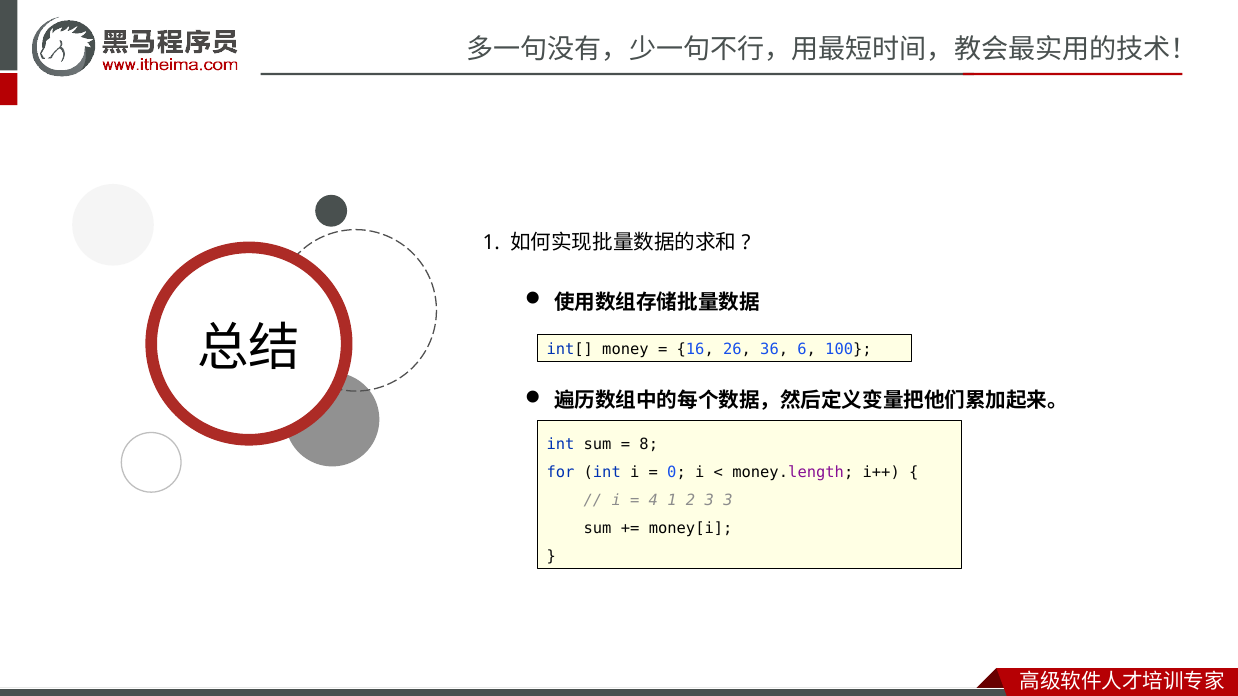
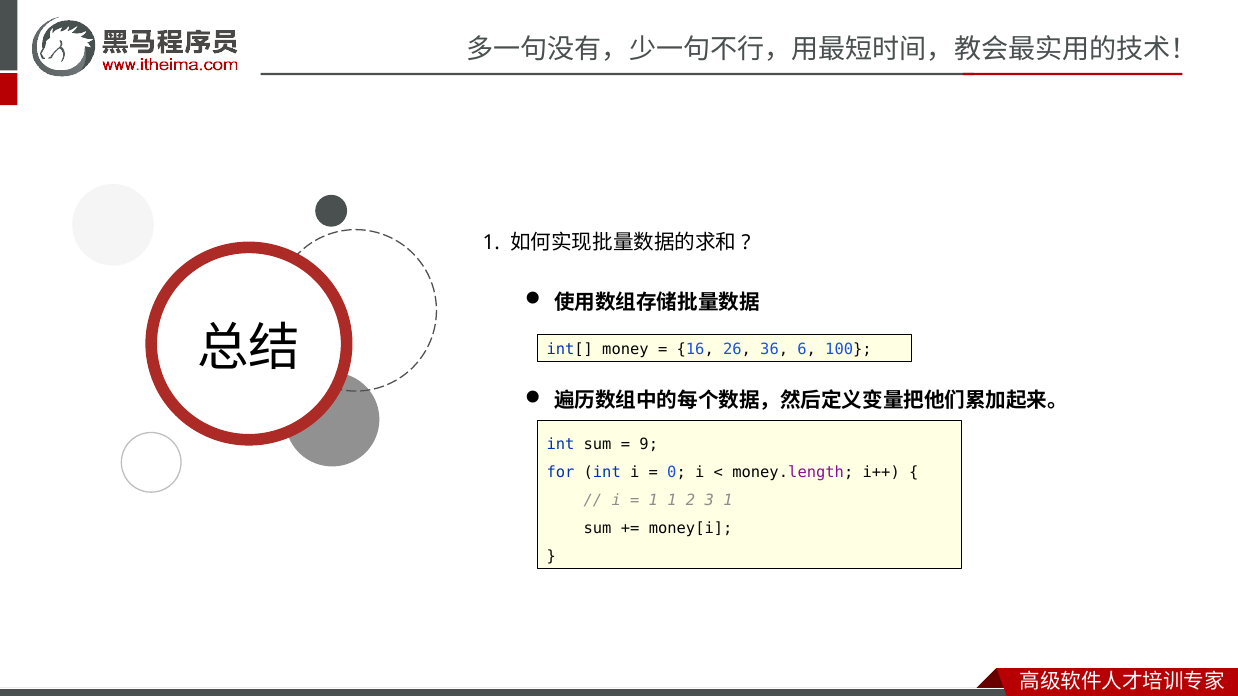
8: 8 -> 9 (649, 445)
4: 4 -> 1 (653, 501)
3 3: 3 -> 1 (728, 501)
